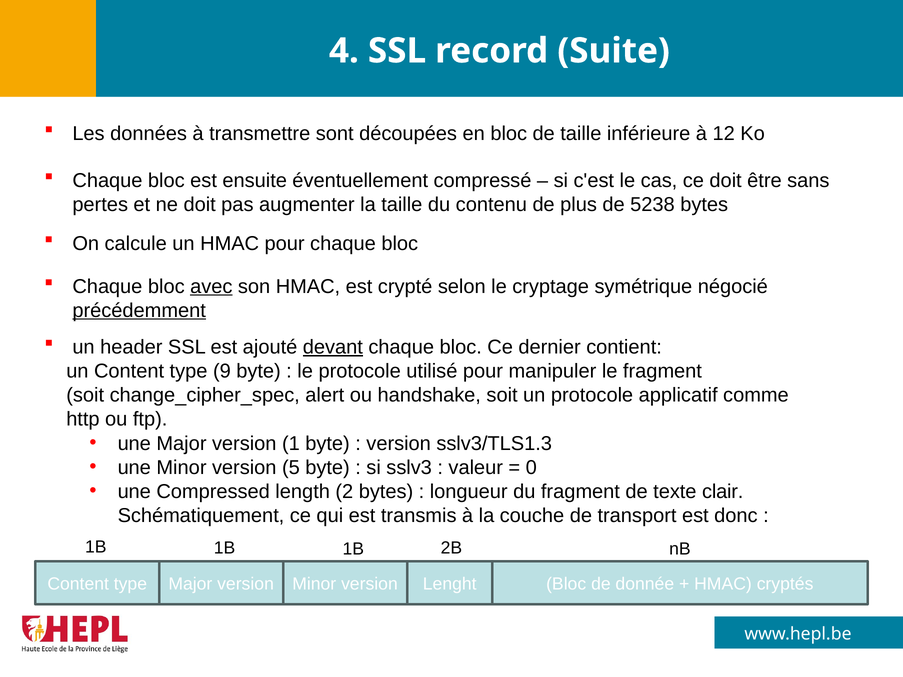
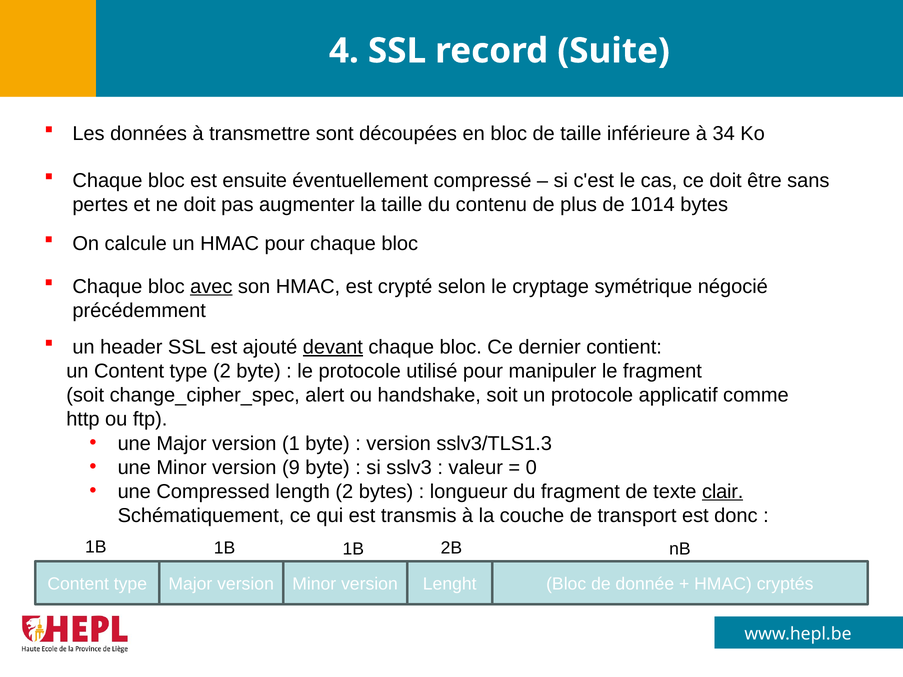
12: 12 -> 34 (724, 134)
5238: 5238 -> 1014 (652, 205)
précédemment underline: present -> none (139, 311)
type 9: 9 -> 2 (222, 371)
5: 5 -> 9 (291, 468)
clair underline: none -> present (723, 492)
